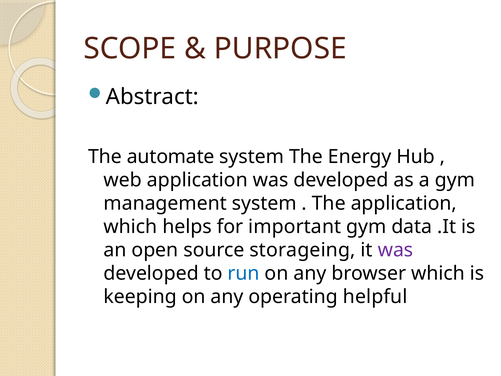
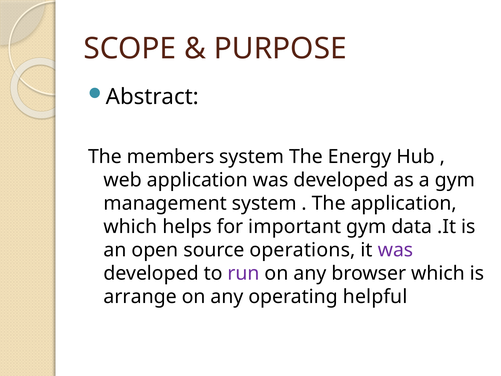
automate: automate -> members (171, 157)
storageing: storageing -> operations (302, 250)
run colour: blue -> purple (244, 273)
keeping: keeping -> arrange (140, 297)
